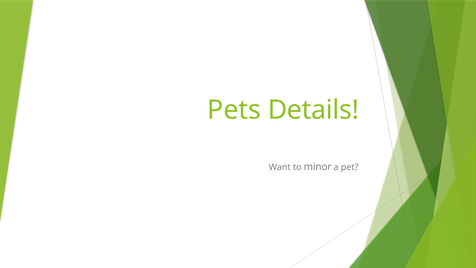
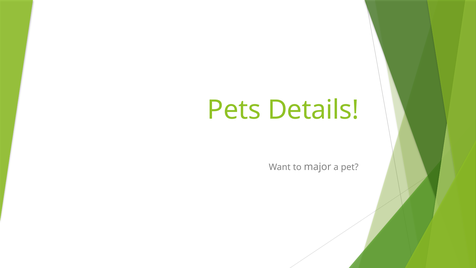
minor: minor -> major (318, 167)
